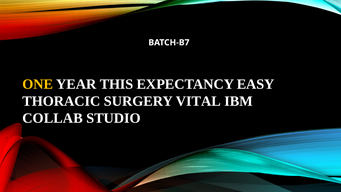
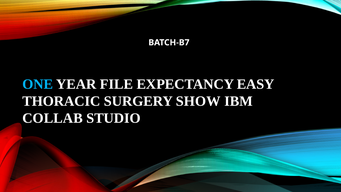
ONE colour: yellow -> light blue (38, 84)
THIS: THIS -> FILE (116, 84)
VITAL: VITAL -> SHOW (198, 101)
